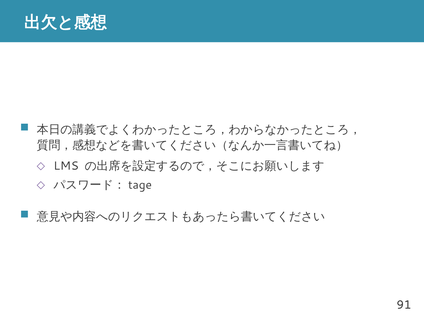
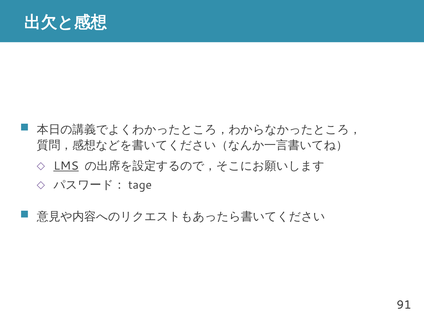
LMS underline: none -> present (66, 166)
